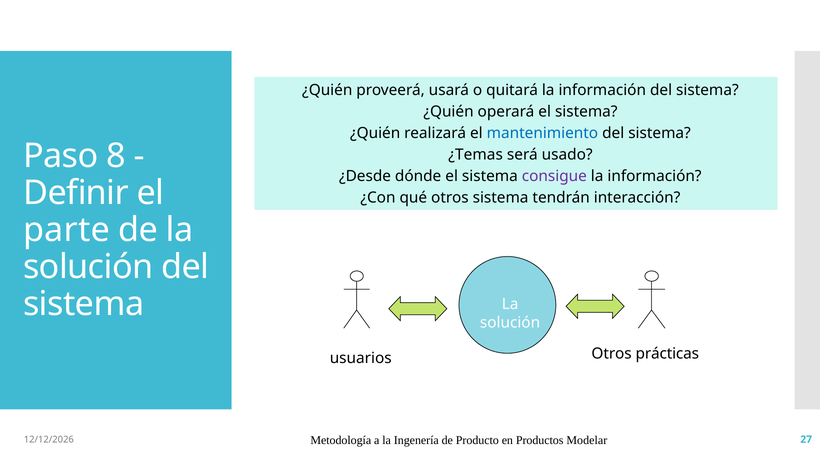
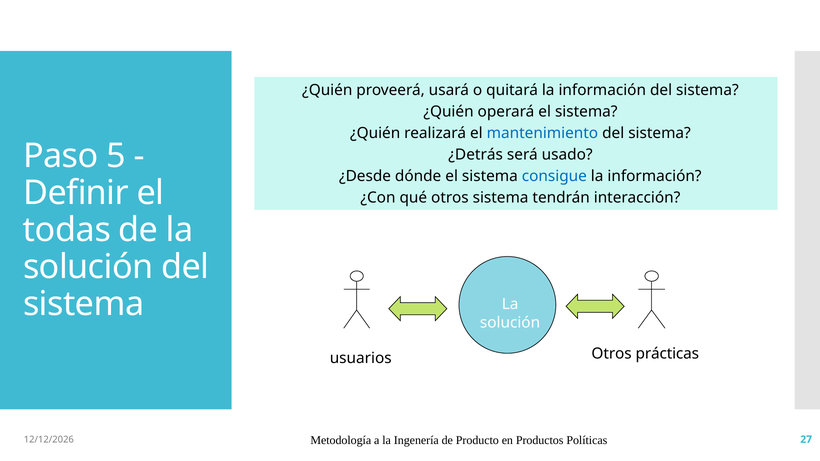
8: 8 -> 5 (116, 156)
¿Temas: ¿Temas -> ¿Detrás (476, 155)
consigue colour: purple -> blue (554, 176)
parte: parte -> todas (67, 230)
Modelar: Modelar -> Políticas (587, 441)
